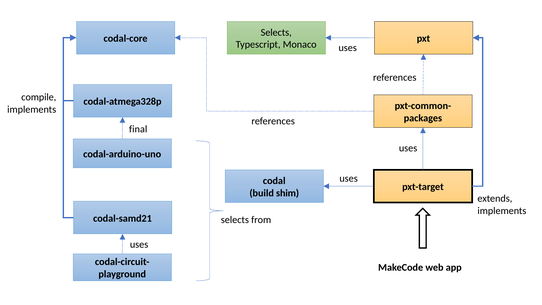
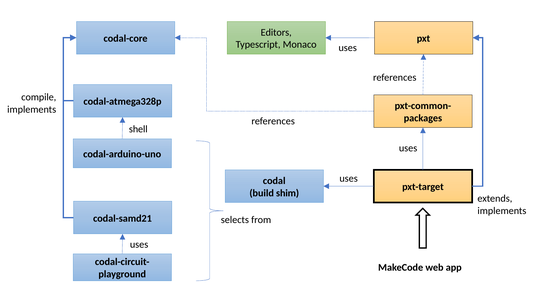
Selects: Selects -> Editors (276, 32)
final: final -> shell (138, 129)
